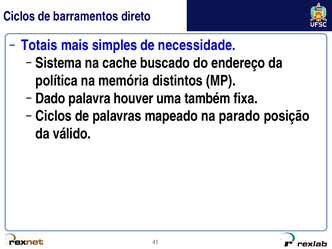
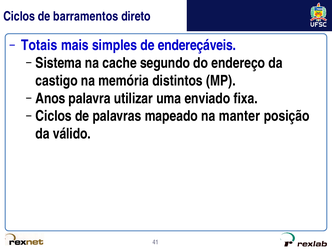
necessidade: necessidade -> endereçáveis (197, 45)
buscado: buscado -> segundo (165, 63)
política: política -> castigo (57, 81)
Dado: Dado -> Anos (50, 98)
houver: houver -> utilizar (133, 98)
também: também -> enviado (207, 98)
parado: parado -> manter (239, 116)
